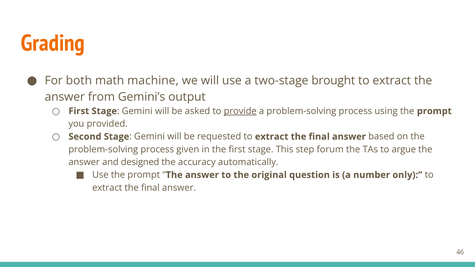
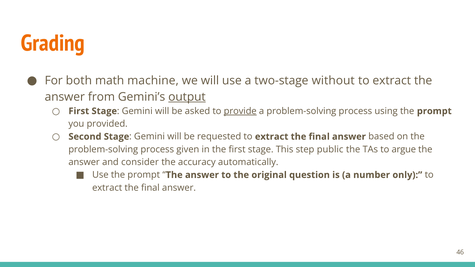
brought: brought -> without (333, 81)
output underline: none -> present (187, 97)
forum: forum -> public (330, 149)
designed: designed -> consider (140, 162)
